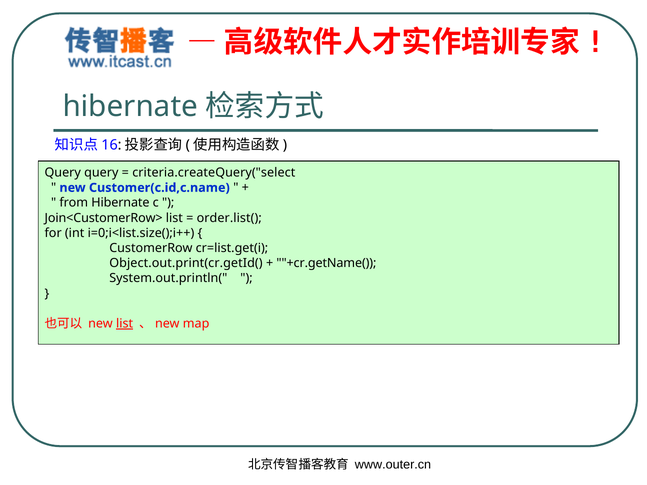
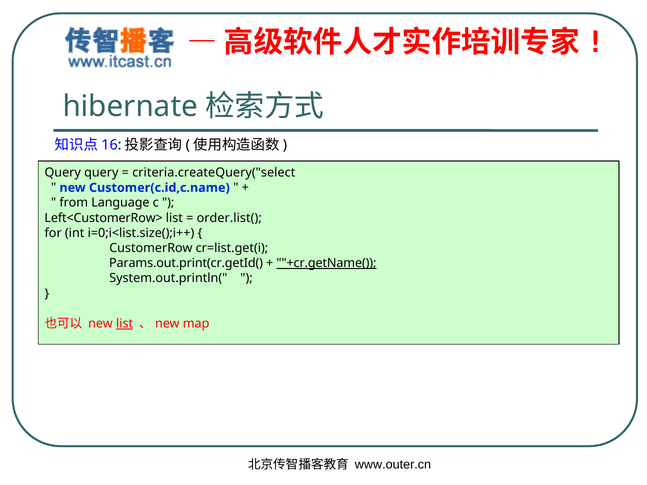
from Hibernate: Hibernate -> Language (120, 203)
Join<CustomerRow>: Join<CustomerRow> -> Left<CustomerRow> (104, 218)
Object.out.print(cr.getId(: Object.out.print(cr.getId( -> Params.out.print(cr.getId( (186, 263)
+cr.getName( underline: none -> present (326, 263)
